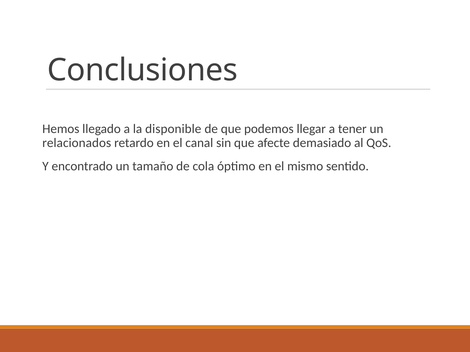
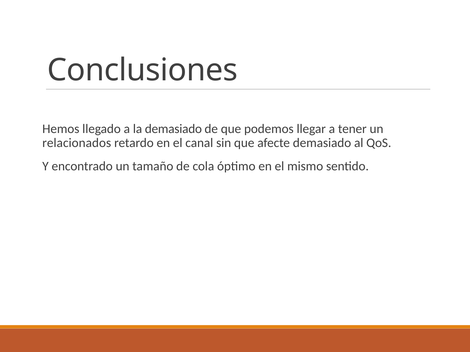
la disponible: disponible -> demasiado (173, 129)
